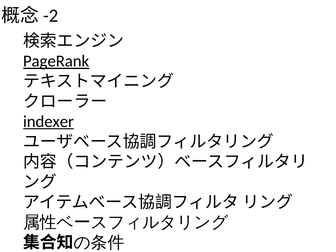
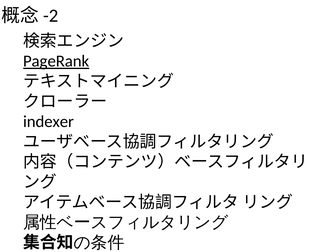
indexer underline: present -> none (48, 122)
